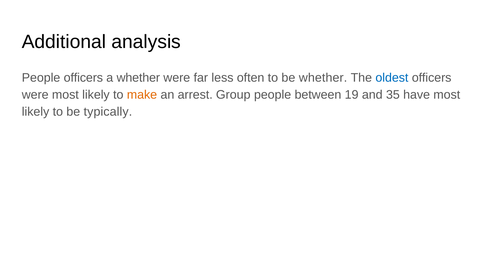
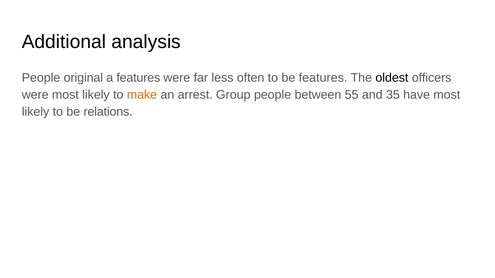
People officers: officers -> original (83, 78)
a whether: whether -> features (138, 78)
be whether: whether -> features (323, 78)
oldest colour: blue -> black (392, 78)
19: 19 -> 55 (352, 95)
typically: typically -> relations (108, 112)
